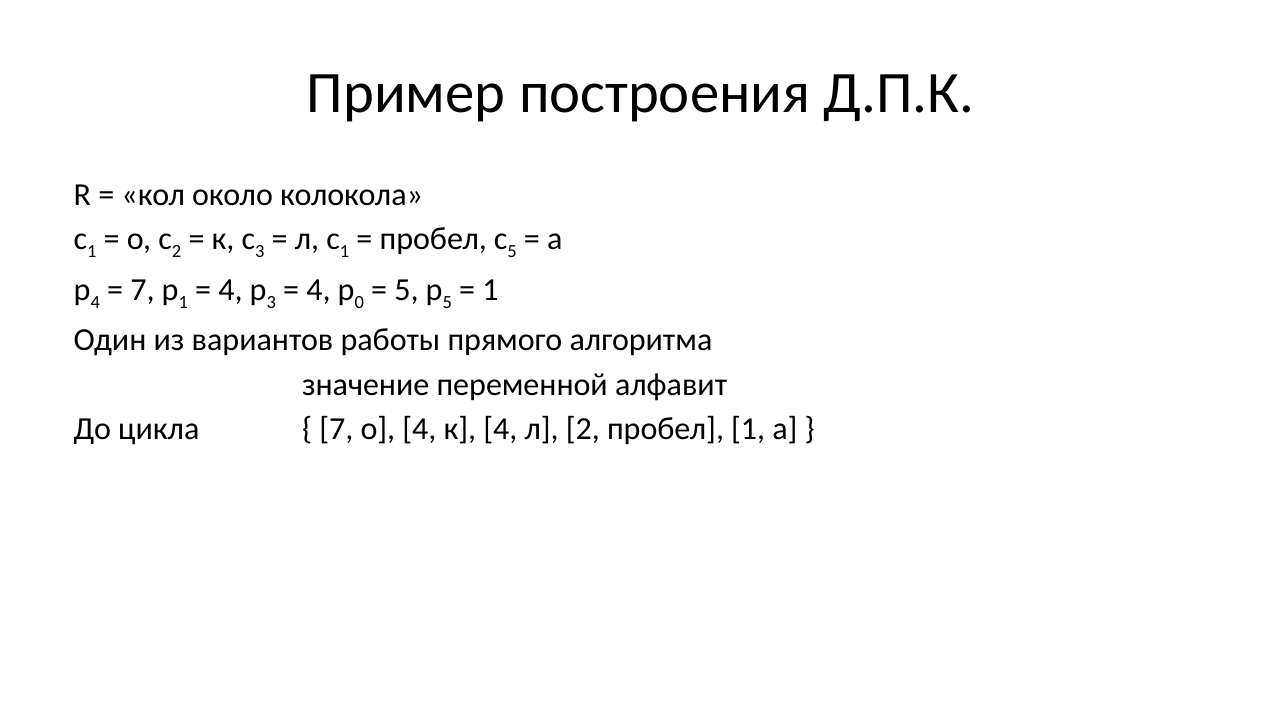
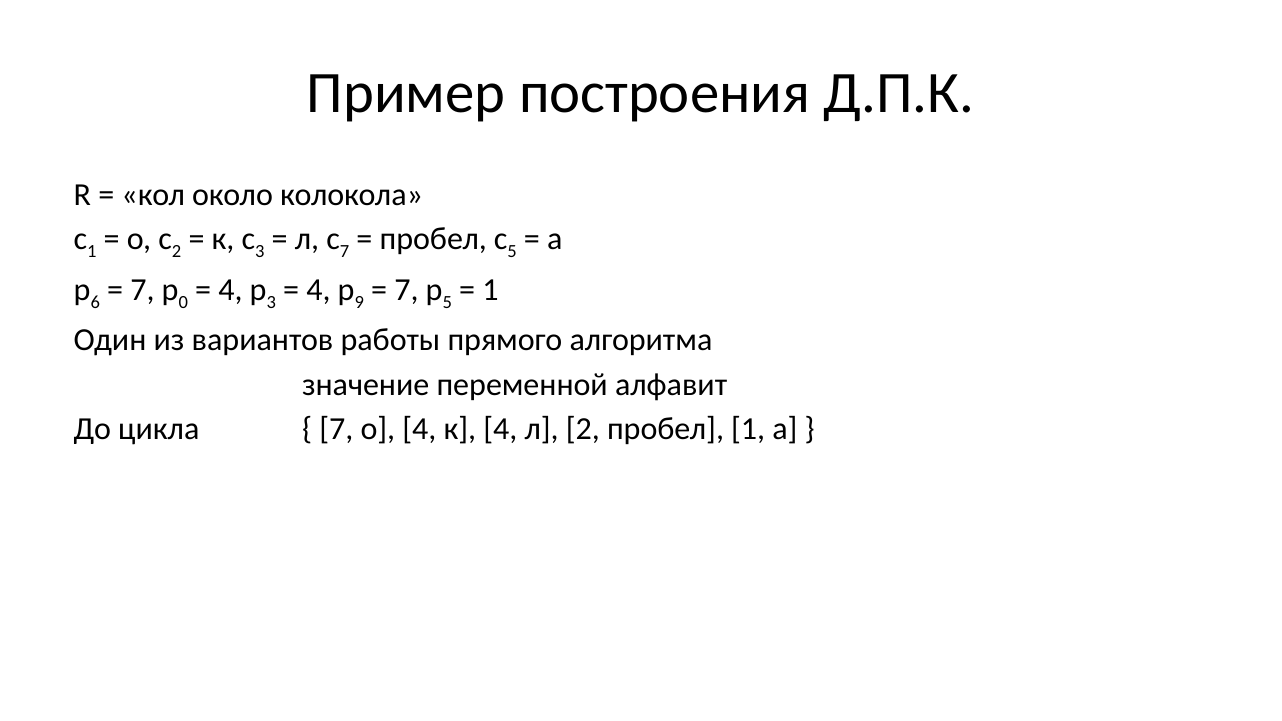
1: 1 -> 7 (345, 252)
4: 4 -> 6 (95, 302)
1: 1 -> 0 (183, 302)
0: 0 -> 9 (359, 302)
5: 5 -> 7 (406, 290)
